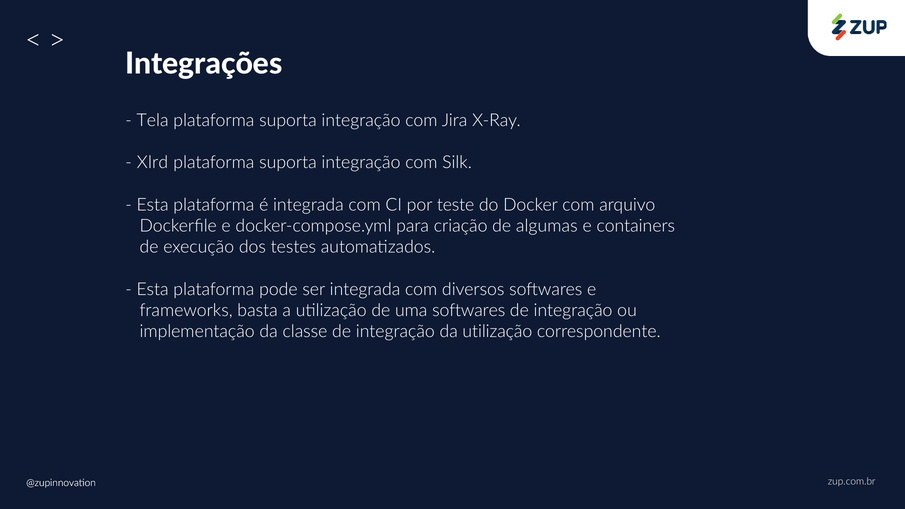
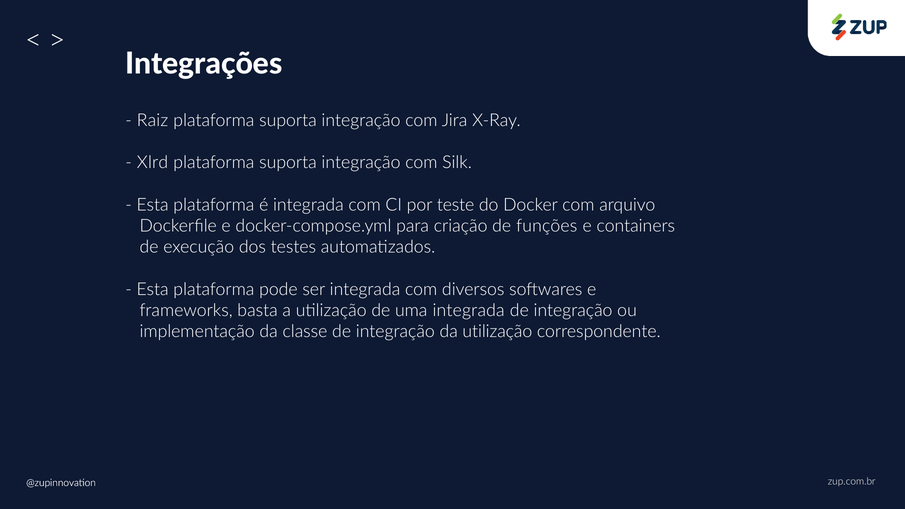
Tela: Tela -> Raiz (153, 120)
algumas: algumas -> funções (547, 226)
uma softwares: softwares -> integrada (469, 310)
